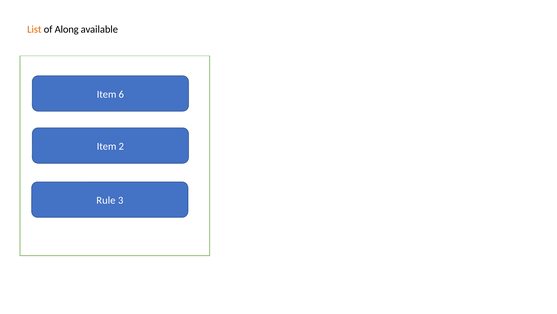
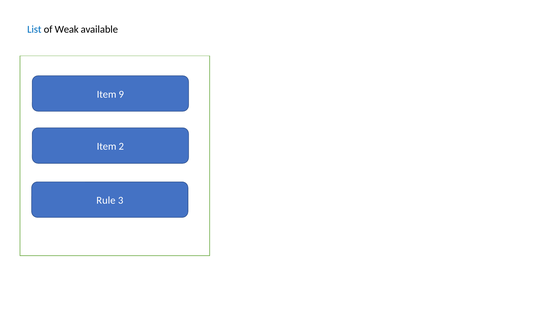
List colour: orange -> blue (34, 29)
Along: Along -> Weak (67, 29)
6: 6 -> 9 (121, 94)
